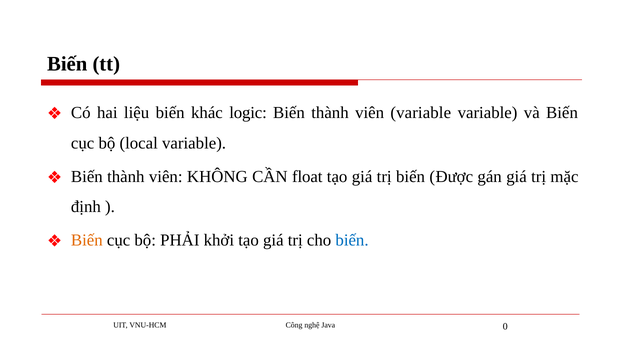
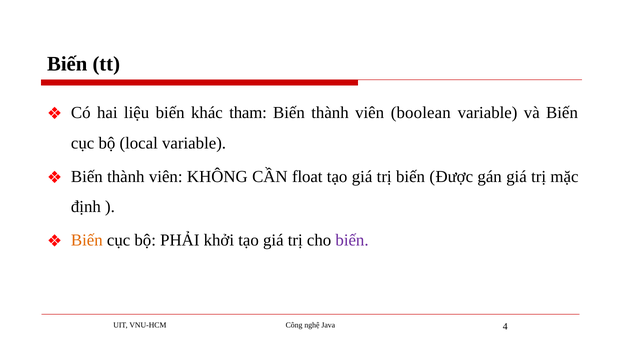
logic: logic -> tham (248, 113)
viên variable: variable -> boolean (421, 113)
biến colour: blue -> purple (352, 240)
0: 0 -> 4 (505, 327)
